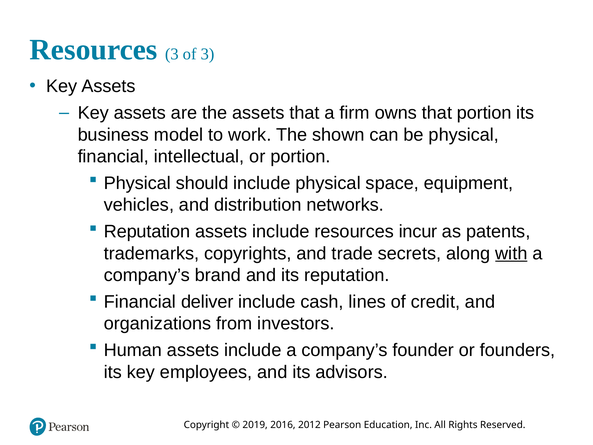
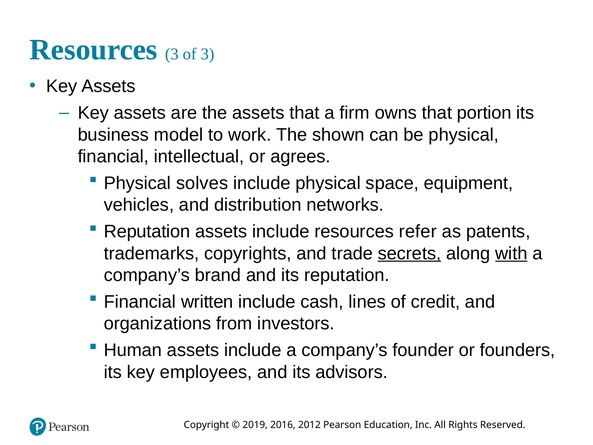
or portion: portion -> agrees (300, 156)
should: should -> solves (202, 183)
incur: incur -> refer (418, 232)
secrets underline: none -> present (409, 253)
deliver: deliver -> written (207, 302)
